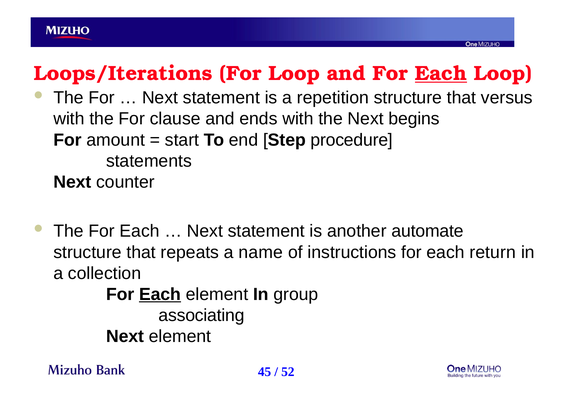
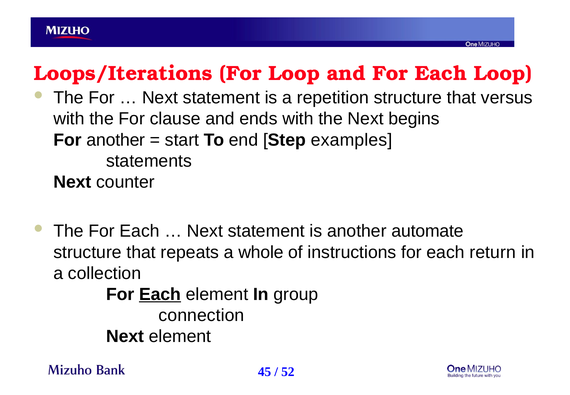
Each underline: present -> none (441, 73)
For amount: amount -> another (116, 140)
procedure: procedure -> examples (352, 140)
name: name -> whole (261, 252)
associating: associating -> connection (201, 315)
